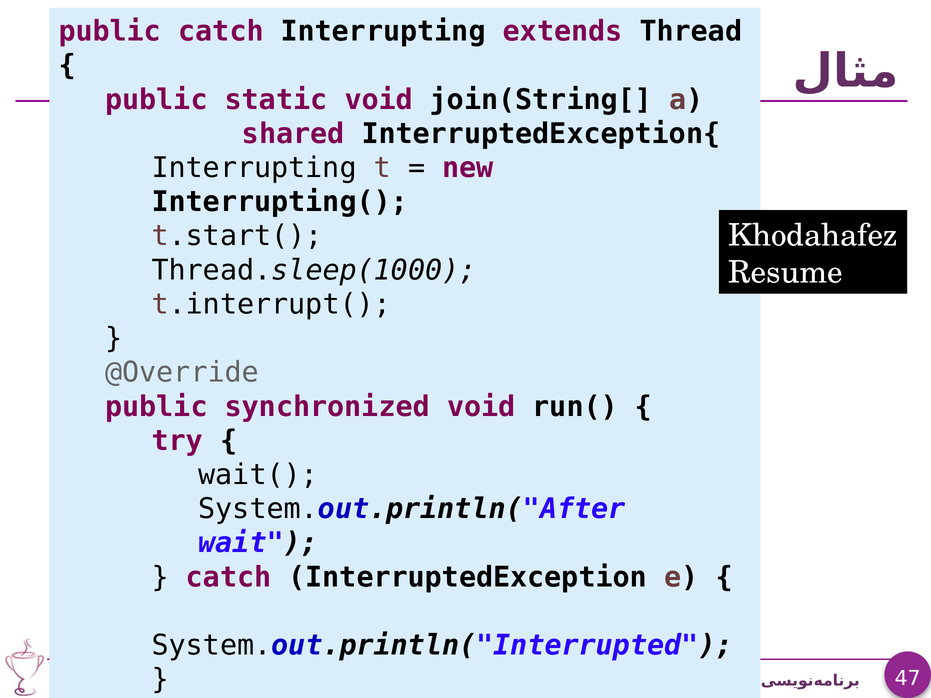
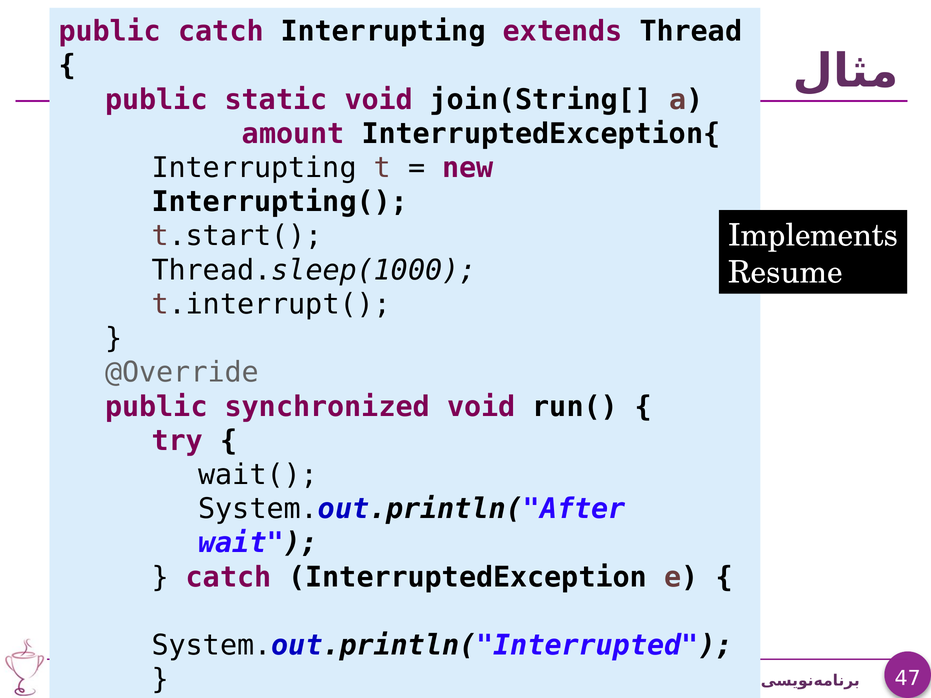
shared: shared -> amount (293, 134)
Khodahafez: Khodahafez -> Implements (813, 236)
